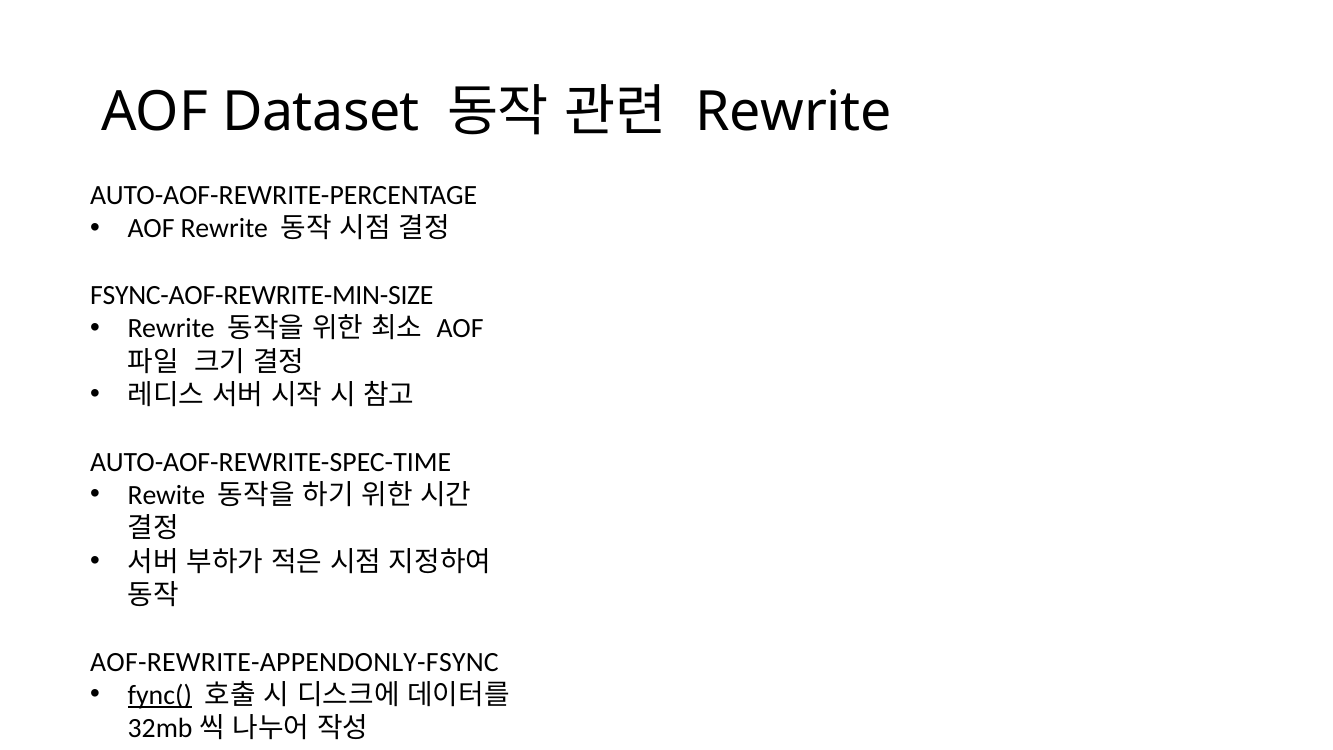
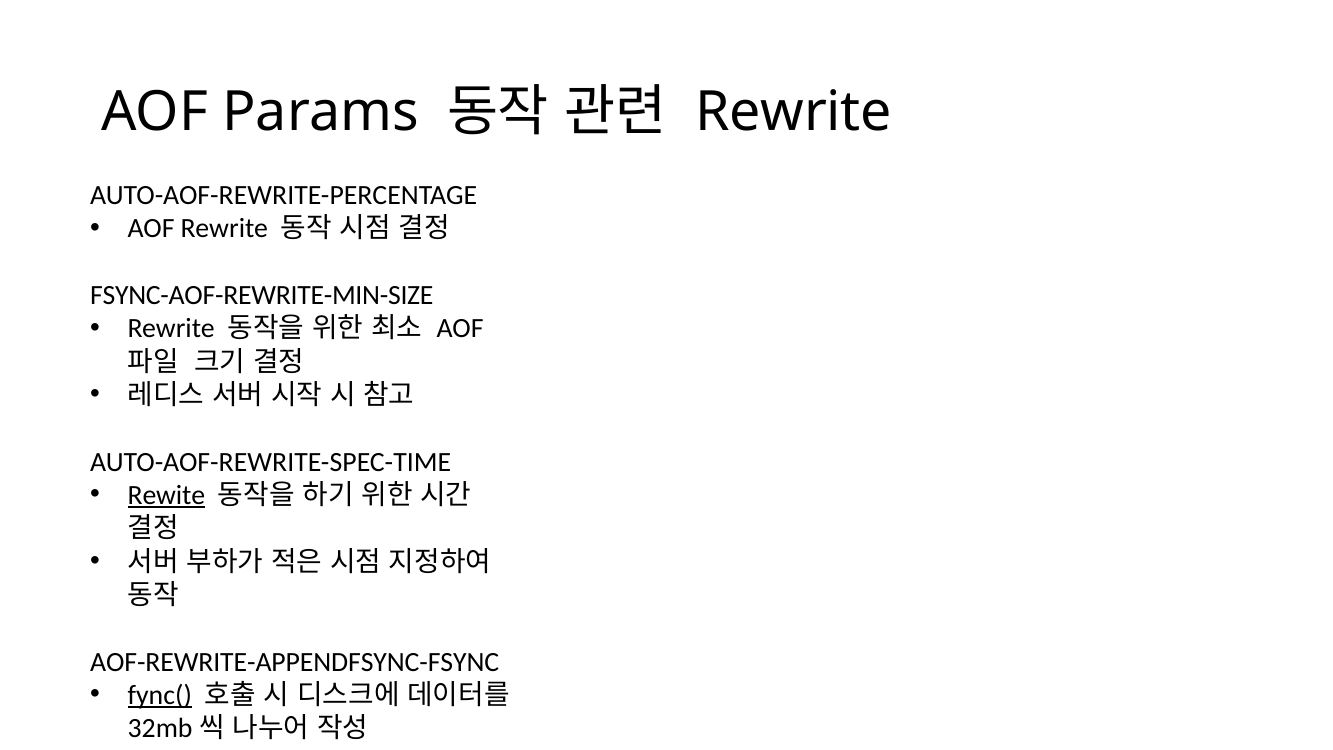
Dataset: Dataset -> Params (321, 112)
Rewite underline: none -> present (166, 495)
AOF-REWRITE-APPENDONLY-FSYNC: AOF-REWRITE-APPENDONLY-FSYNC -> AOF-REWRITE-APPENDFSYNC-FSYNC (295, 662)
